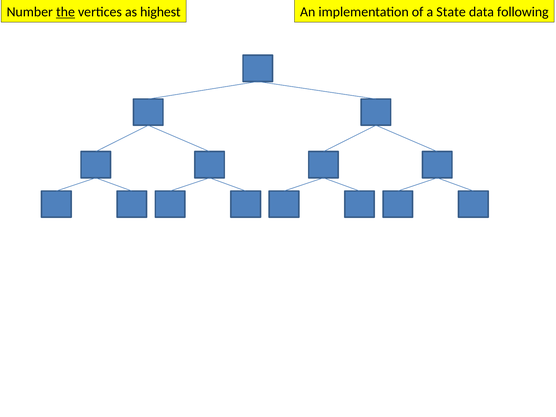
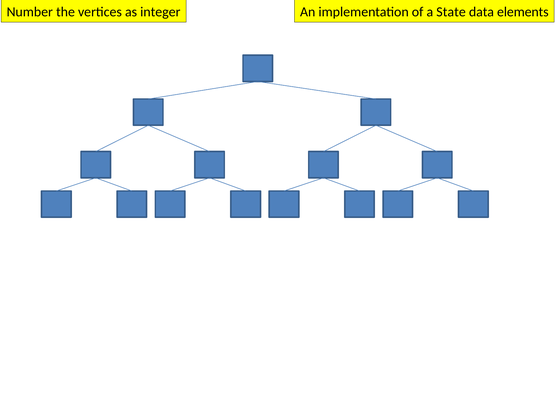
the underline: present -> none (66, 12)
highest: highest -> integer (160, 12)
following: following -> elements (523, 12)
